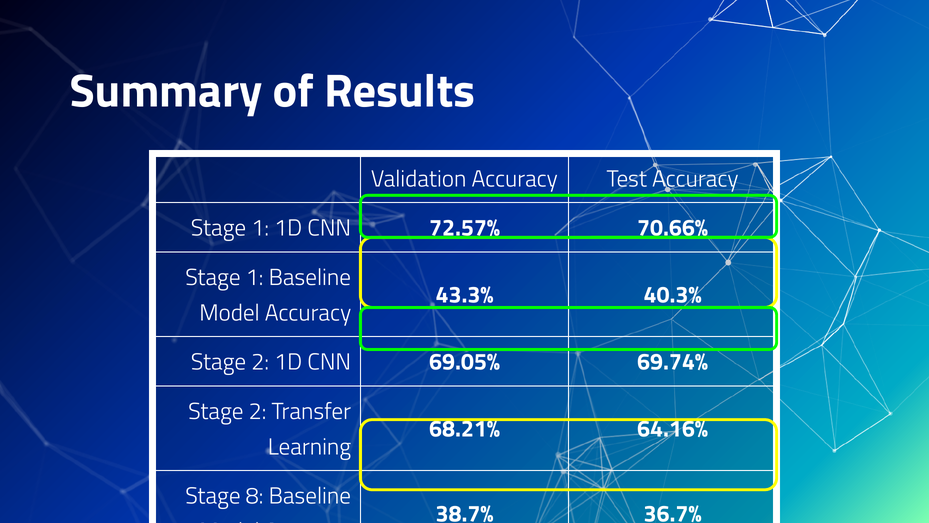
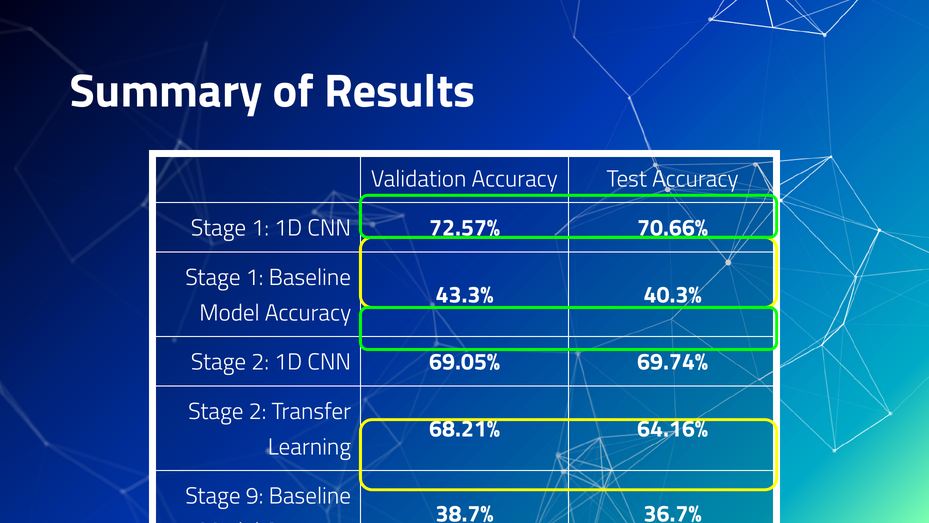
8: 8 -> 9 (255, 496)
